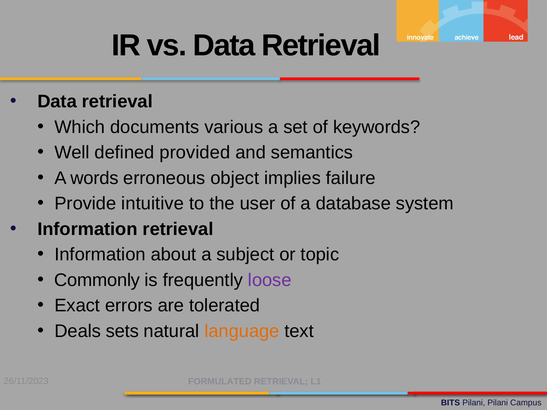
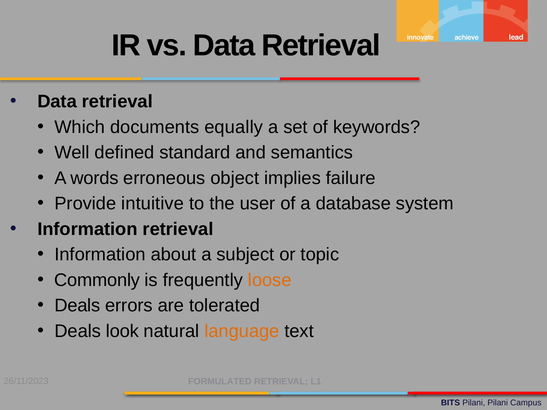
various: various -> equally (234, 127)
provided: provided -> standard (195, 153)
loose colour: purple -> orange (270, 280)
Exact: Exact -> Deals (77, 306)
sets: sets -> look (122, 331)
